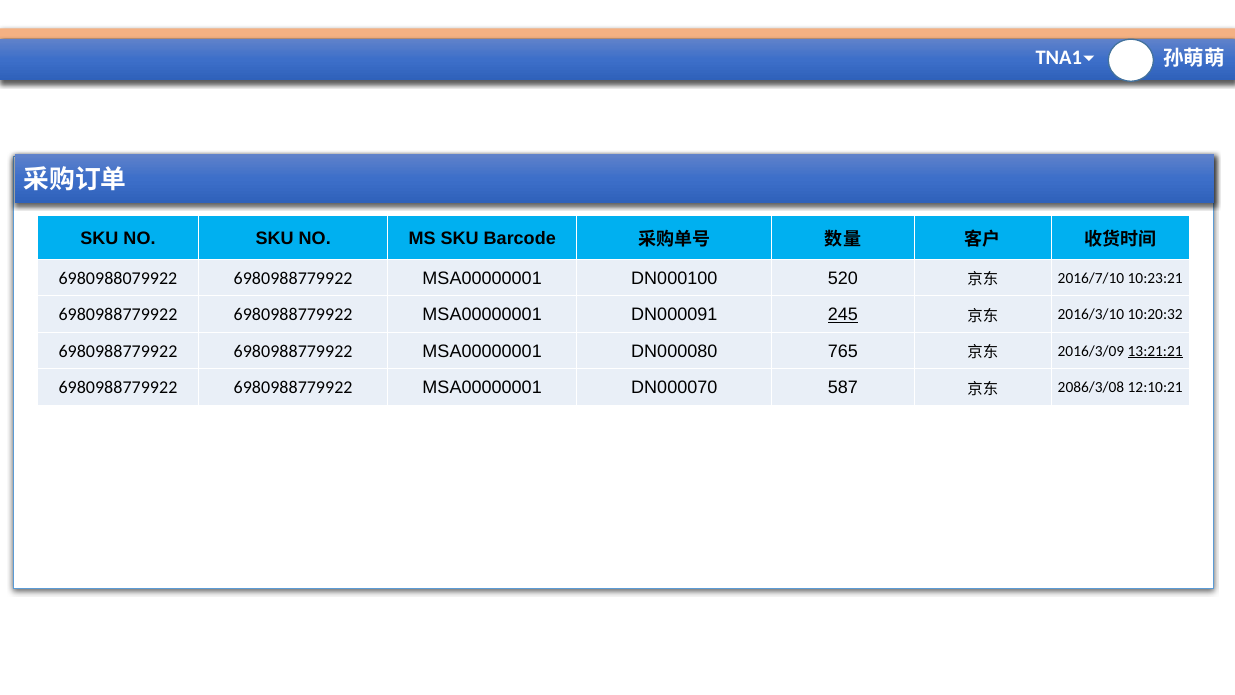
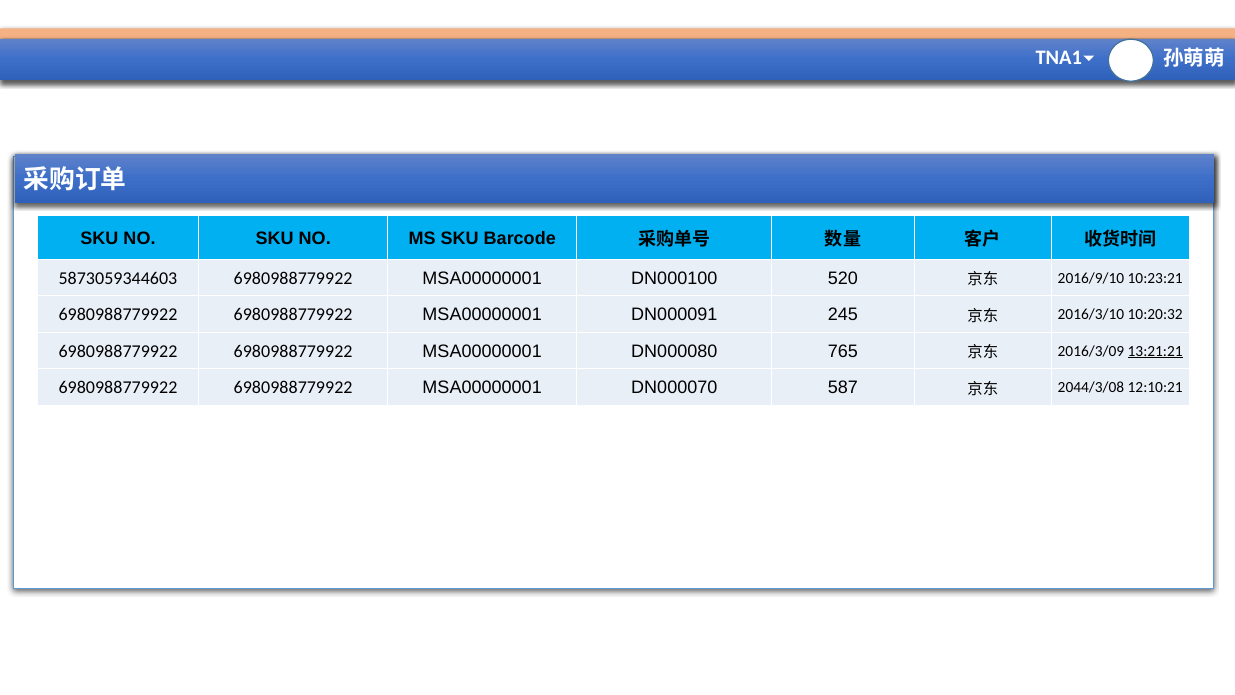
6980988079922: 6980988079922 -> 5873059344603 (118, 278)
2016/7/10: 2016/7/10 -> 2016/9/10 (1091, 278)
245 underline: present -> none (843, 315)
2086/3/08: 2086/3/08 -> 2044/3/08 (1091, 387)
